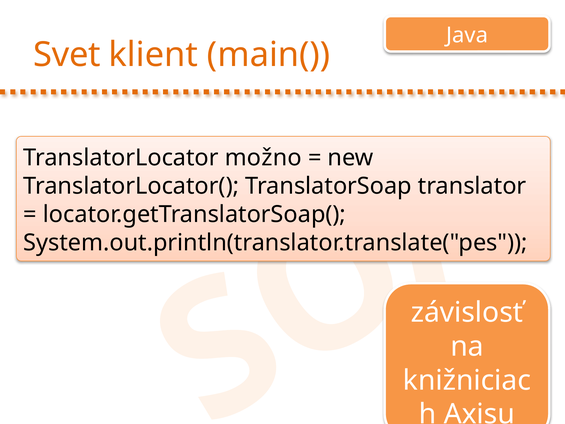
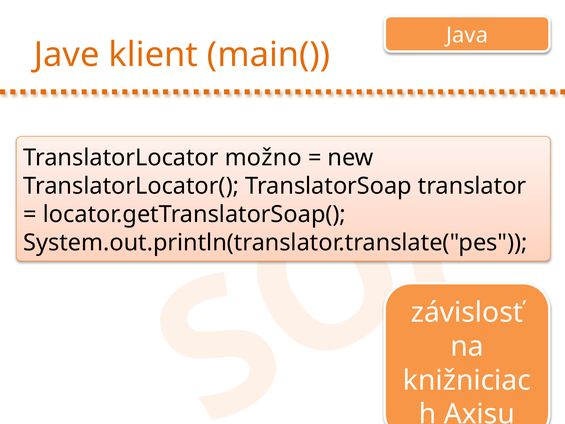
Svet: Svet -> Jave (67, 55)
